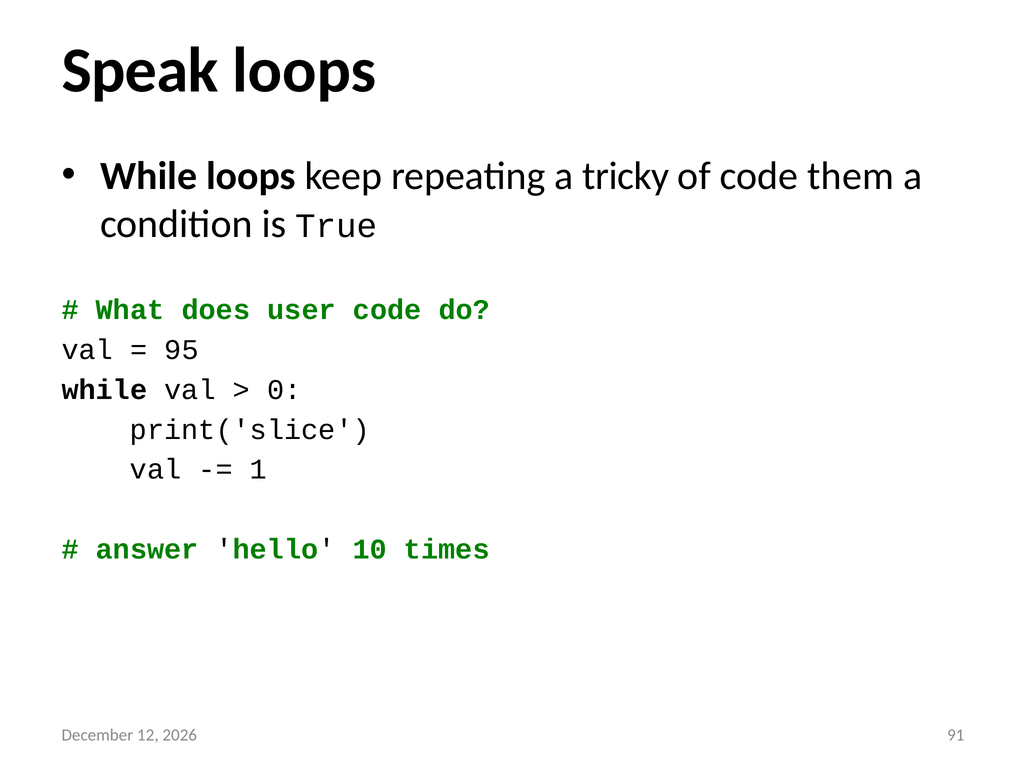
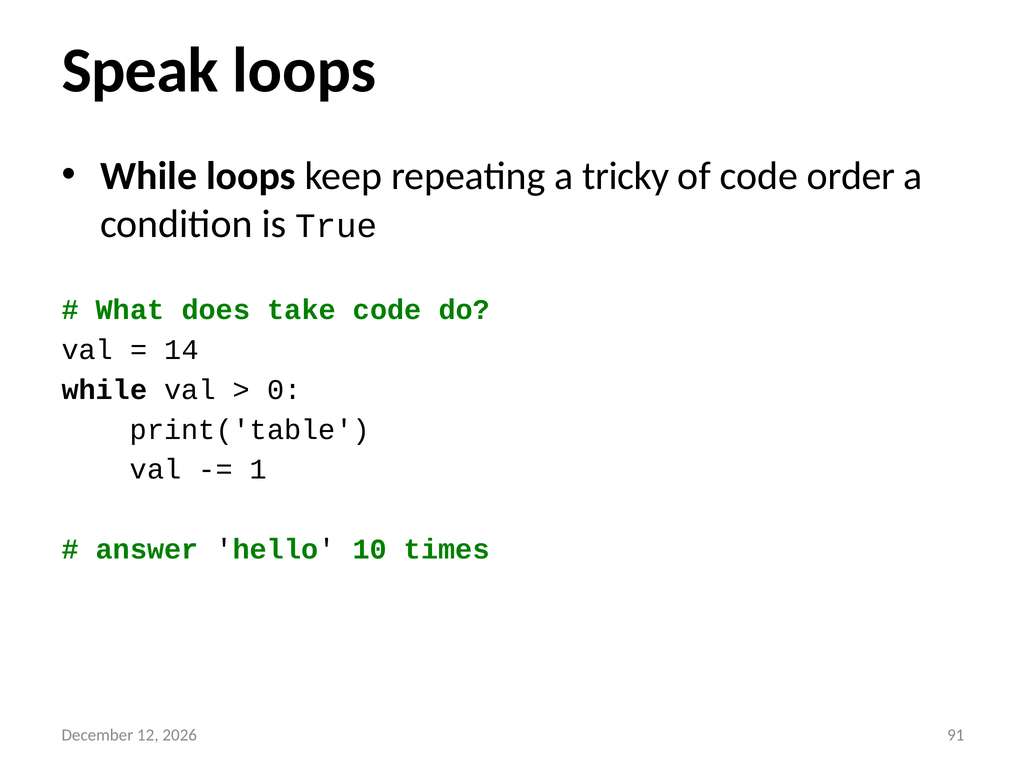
them: them -> order (851, 176)
user: user -> take (302, 310)
95: 95 -> 14 (182, 349)
print('slice: print('slice -> print('table (250, 429)
